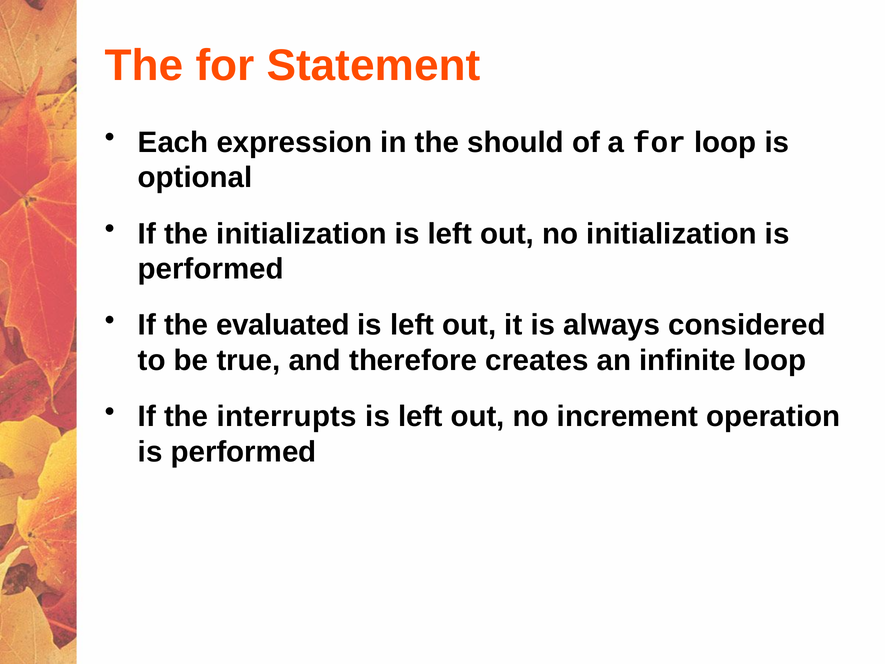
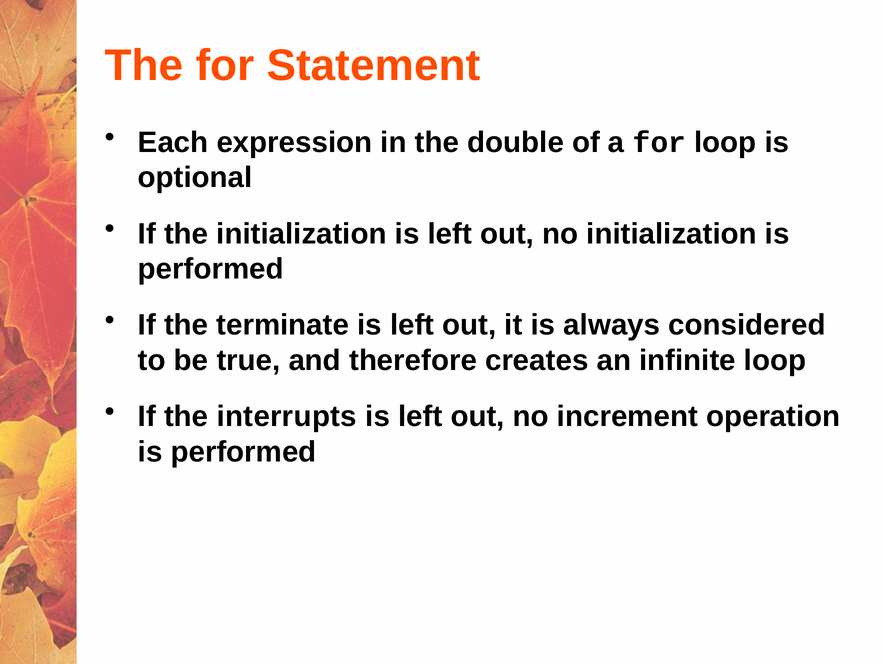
should: should -> double (516, 142)
evaluated: evaluated -> terminate (283, 325)
